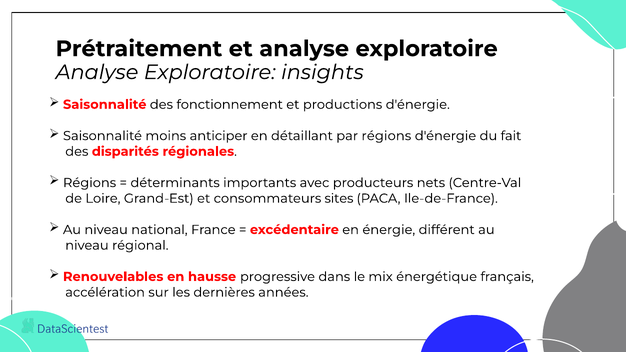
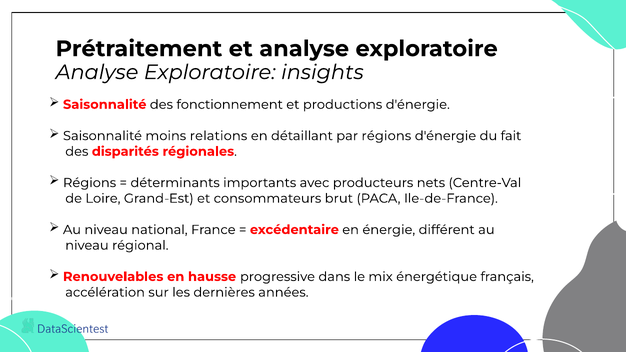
anticiper: anticiper -> relations (218, 136)
sites: sites -> brut (339, 199)
